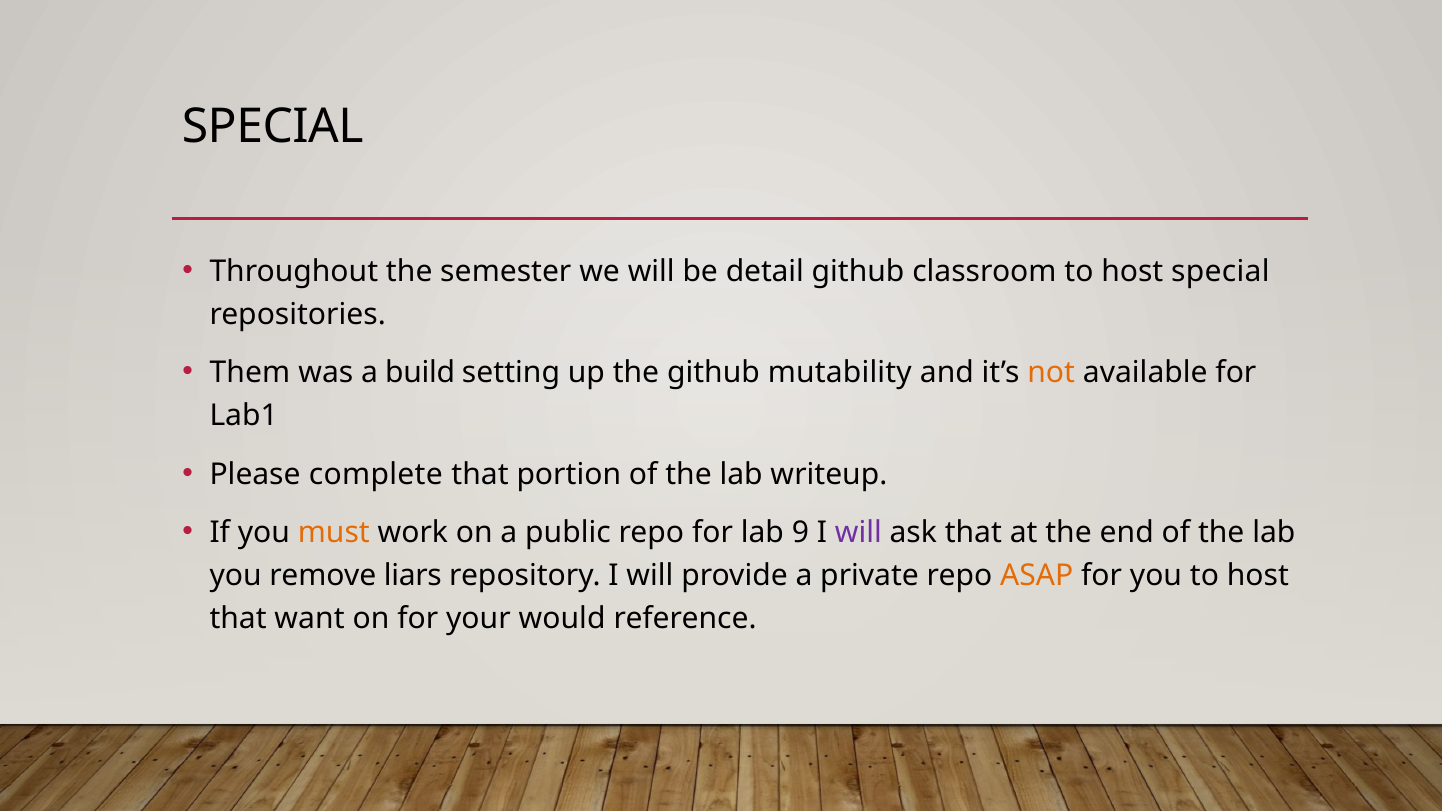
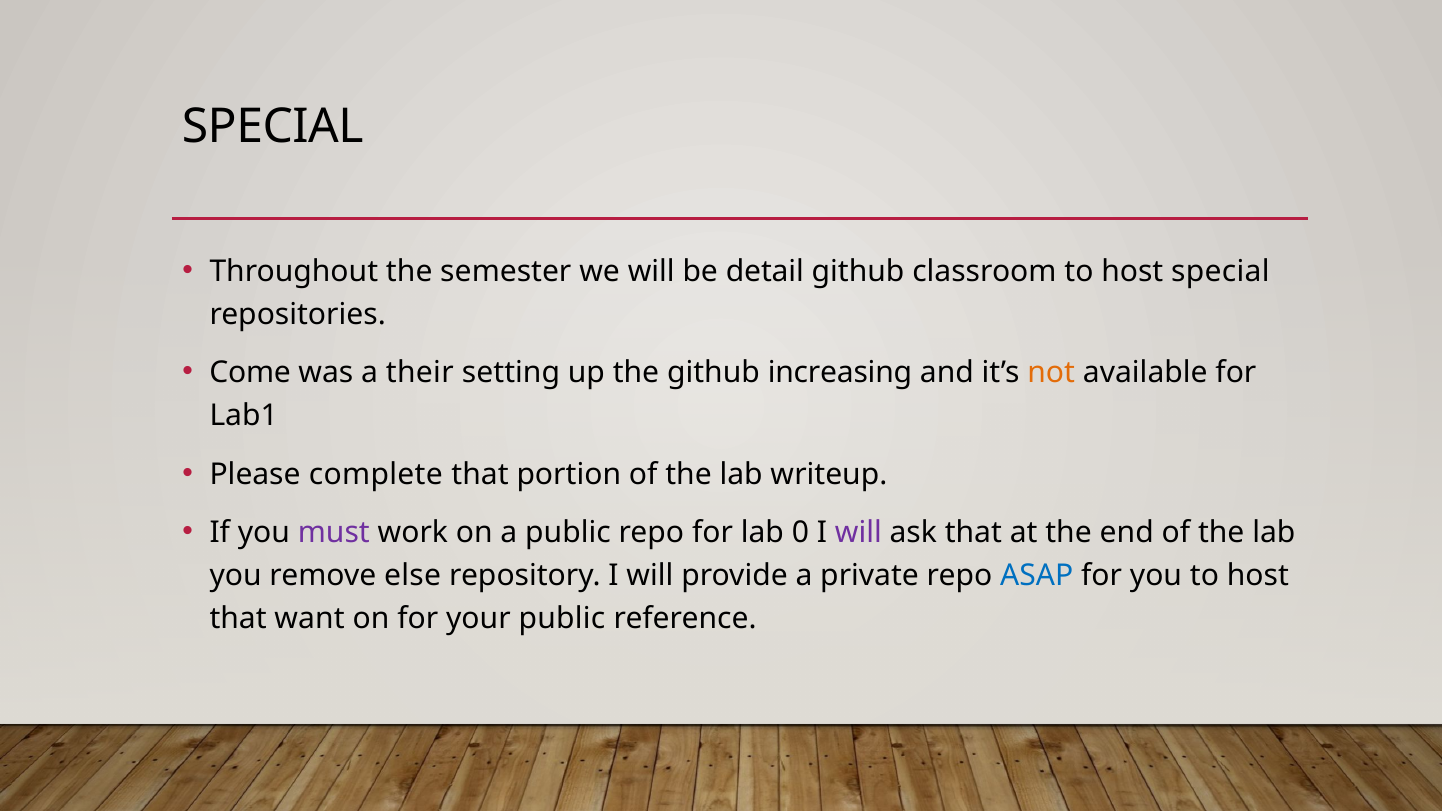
Them: Them -> Come (250, 373)
build: build -> their (420, 373)
mutability: mutability -> increasing (840, 373)
must colour: orange -> purple (334, 533)
9: 9 -> 0 (800, 533)
liars: liars -> else (413, 576)
ASAP colour: orange -> blue (1037, 576)
your would: would -> public (562, 619)
